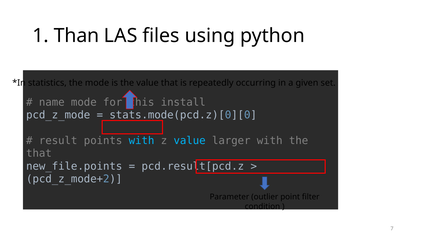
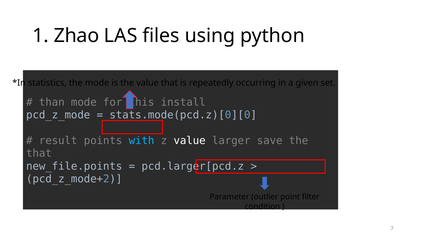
Than: Than -> Zhao (77, 36)
name: name -> than (52, 102)
value colour: light blue -> white (190, 140)
larger with: with -> save (270, 140)
pcd.result[pcd.z: pcd.result[pcd.z -> pcd.larger[pcd.z (193, 166)
